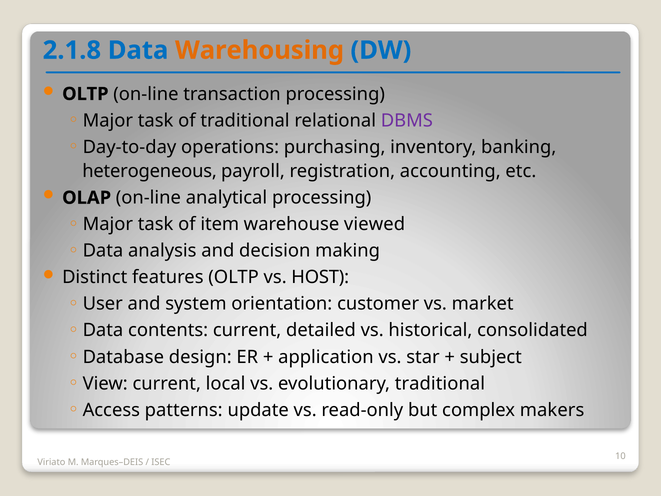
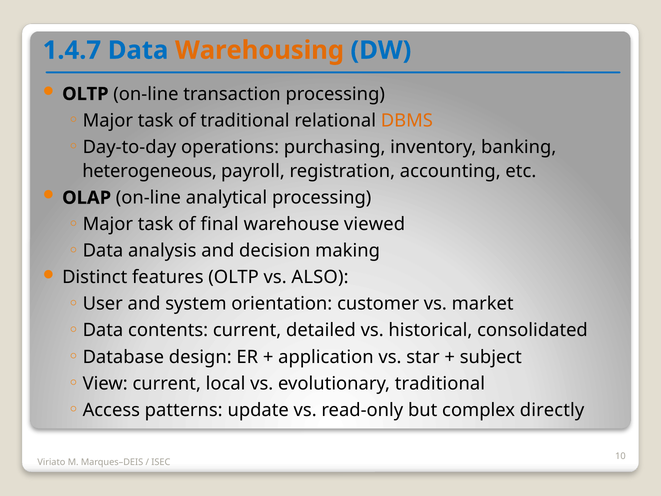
2.1.8: 2.1.8 -> 1.4.7 (72, 50)
DBMS colour: purple -> orange (407, 120)
item: item -> final (220, 224)
HOST: HOST -> ALSO (320, 277)
makers: makers -> directly (552, 410)
